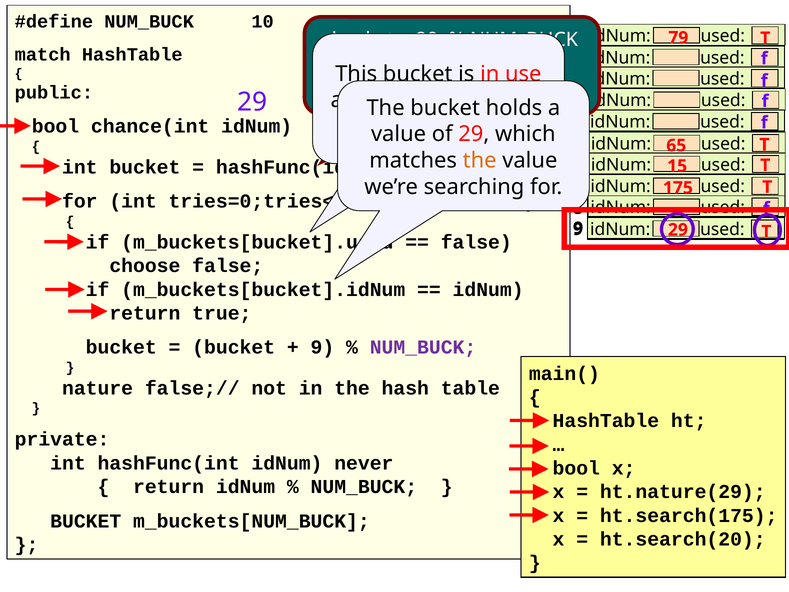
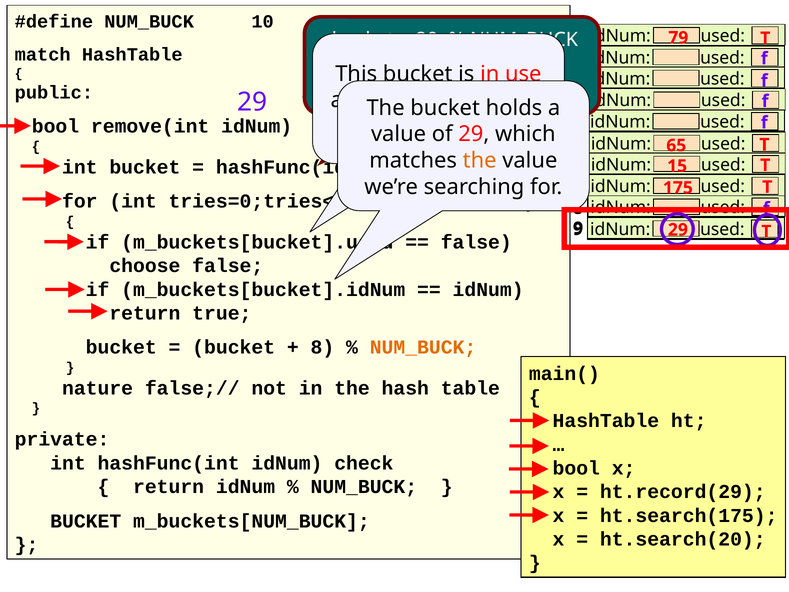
chance(int: chance(int -> remove(int (150, 126)
9: 9 -> 8 (322, 347)
NUM_BUCK colour: purple -> orange (423, 347)
idNum never: never -> check (364, 463)
ht.nature(29: ht.nature(29 -> ht.record(29 (683, 492)
